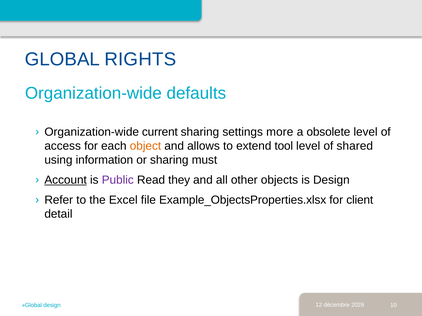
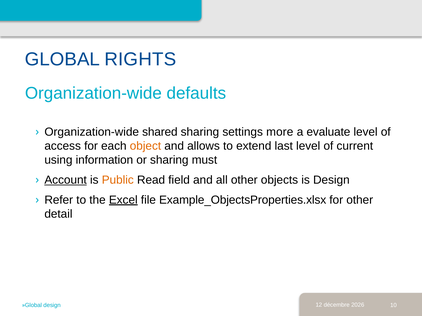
current: current -> shared (160, 132)
obsolete: obsolete -> evaluate (328, 132)
tool: tool -> last (284, 146)
shared: shared -> current (355, 146)
Public colour: purple -> orange (118, 180)
they: they -> field (179, 180)
Excel underline: none -> present (123, 200)
for client: client -> other (360, 200)
